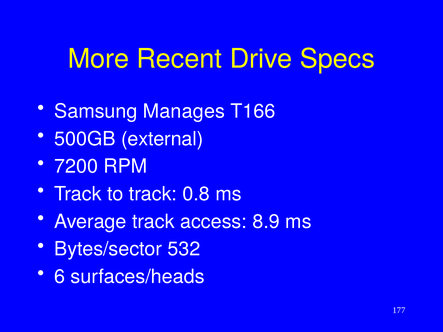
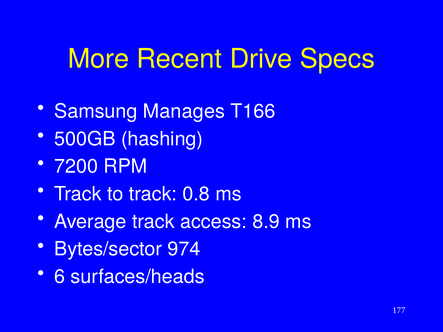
external: external -> hashing (162, 139)
532: 532 -> 974 (184, 249)
